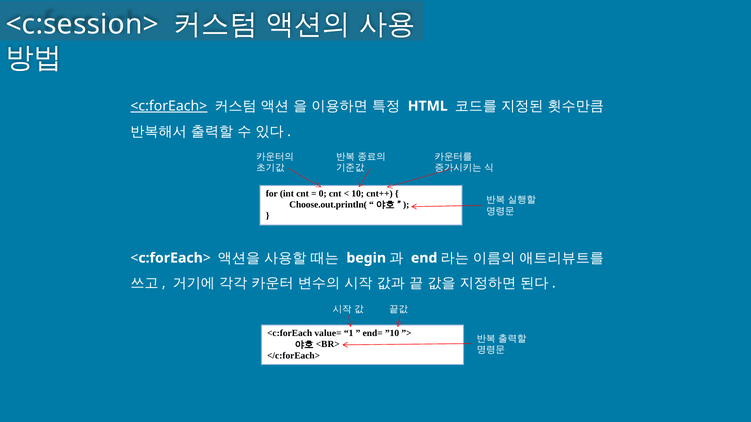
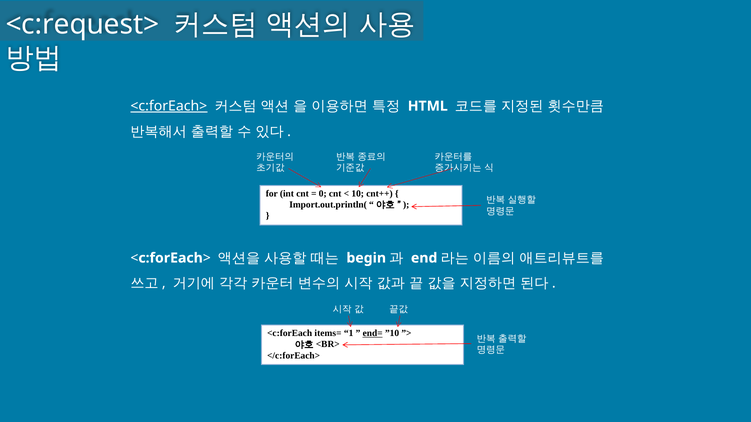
<c:session>: <c:session> -> <c:request> (82, 24)
Choose.out.println(: Choose.out.println( -> Import.out.println( (328, 205)
value=: value= -> items= (328, 334)
end= underline: none -> present (373, 334)
